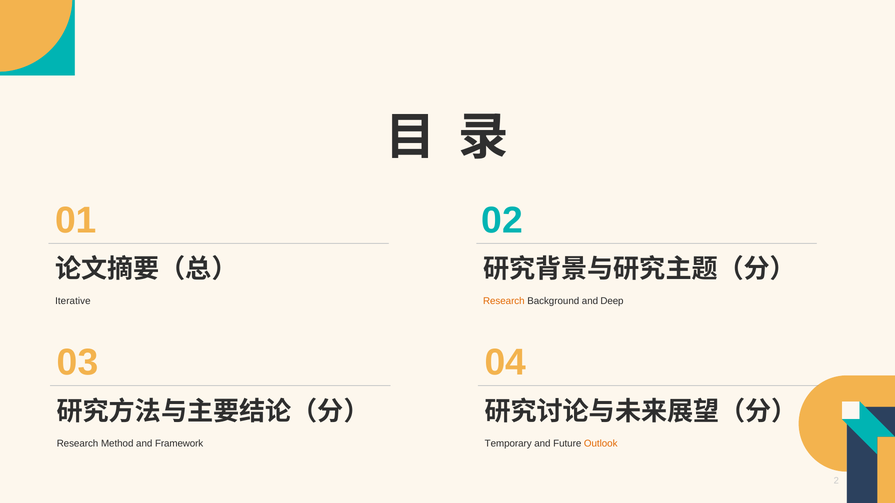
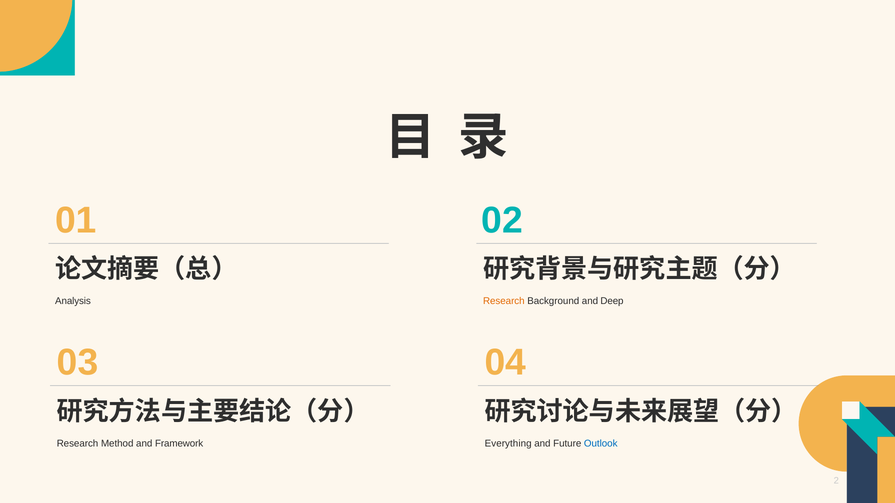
Iterative: Iterative -> Analysis (73, 301)
Temporary: Temporary -> Everything (508, 444)
Outlook colour: orange -> blue (601, 444)
